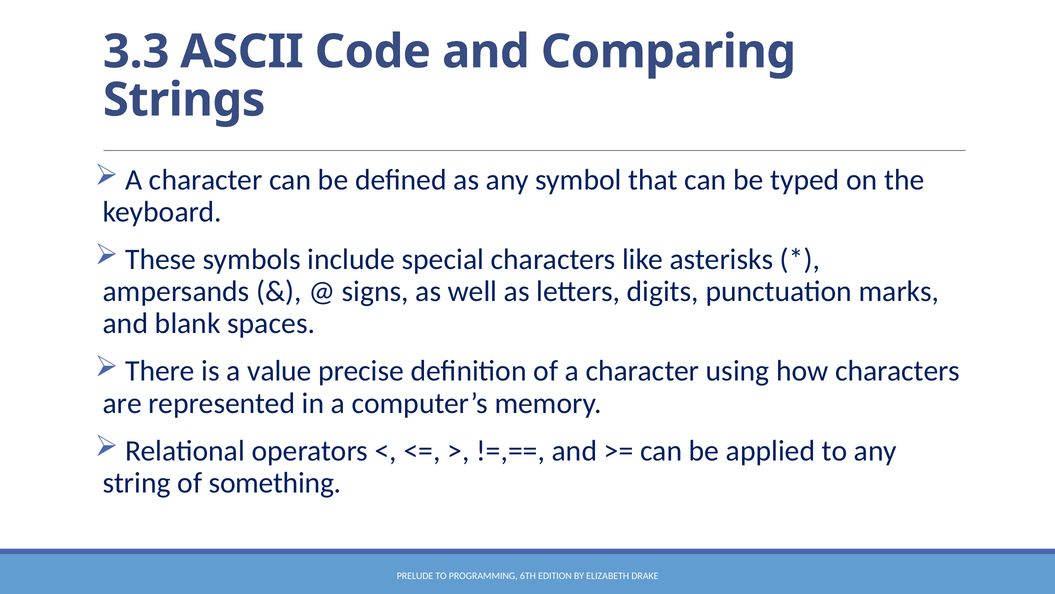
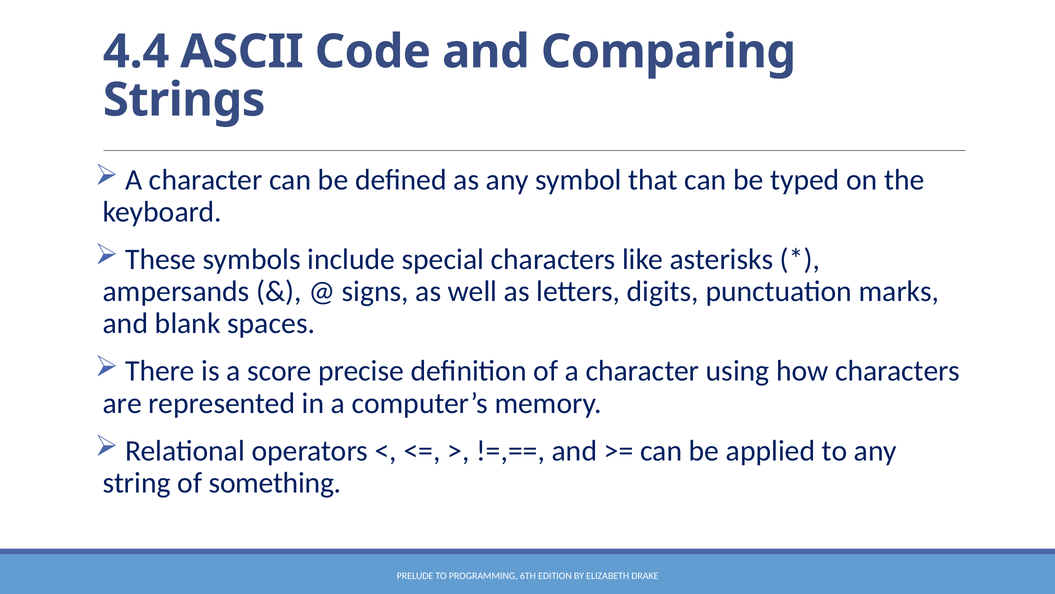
3.3: 3.3 -> 4.4 (136, 52)
value: value -> score (279, 371)
